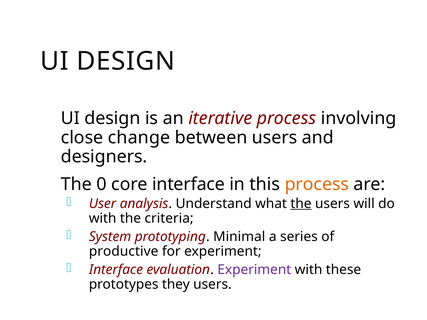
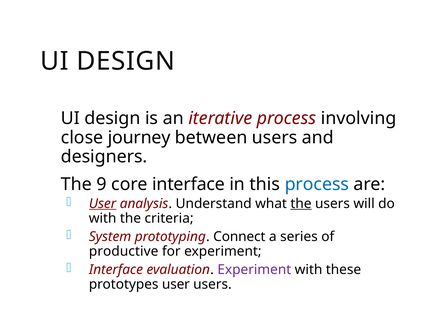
change: change -> journey (139, 138)
0: 0 -> 9 (101, 184)
process colour: orange -> blue (317, 184)
User underline: none -> present (103, 204)
Minimal: Minimal -> Connect (239, 237)
prototypes they: they -> user (176, 284)
